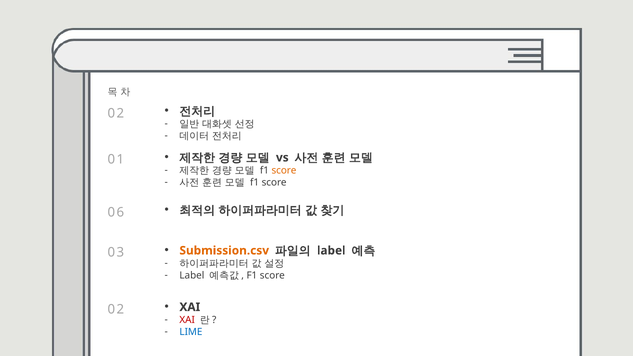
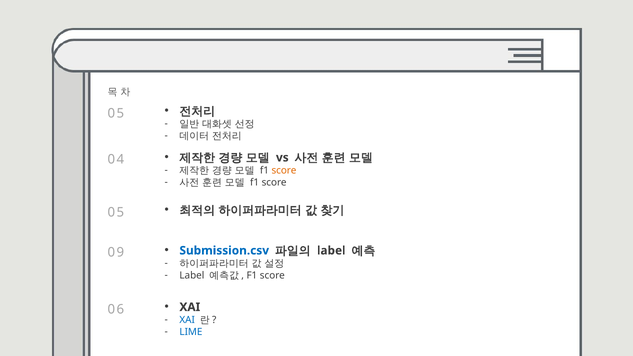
2: 2 -> 5 (120, 113)
1: 1 -> 4 (120, 160)
6: 6 -> 5 (120, 212)
3: 3 -> 9 (120, 253)
Submission.csv colour: orange -> blue (224, 251)
2: 2 -> 6 (120, 309)
XAI colour: red -> blue (187, 320)
